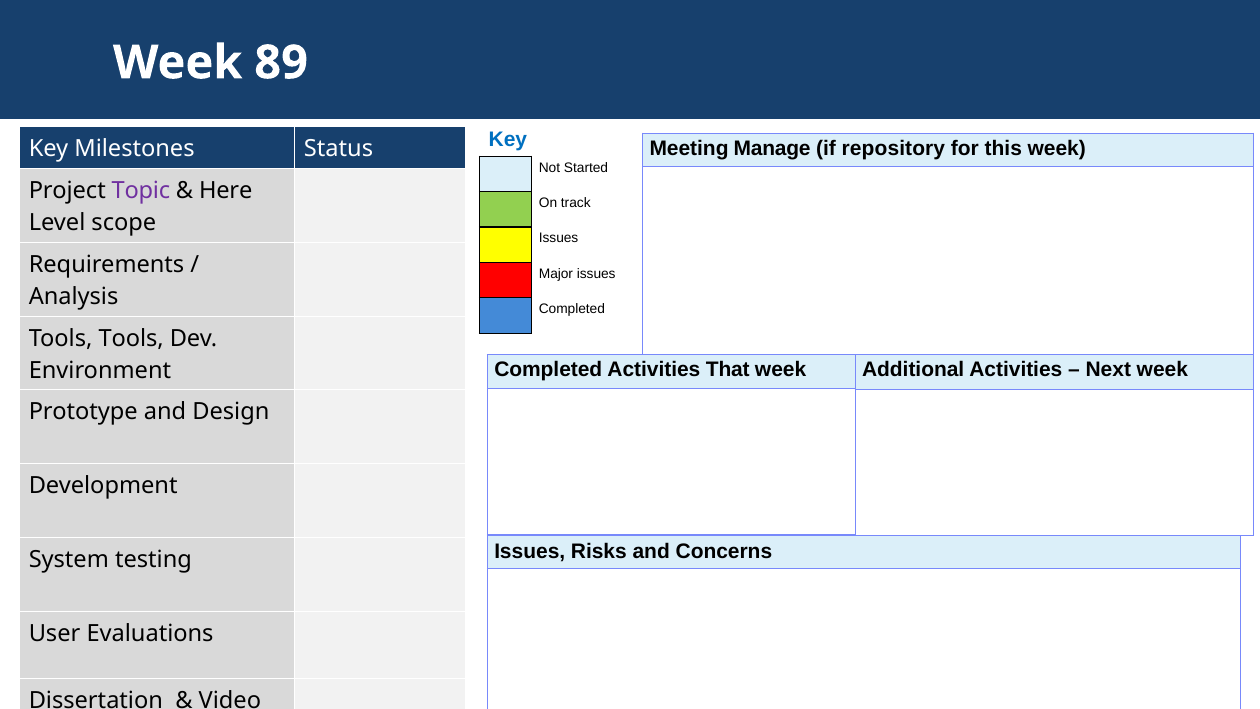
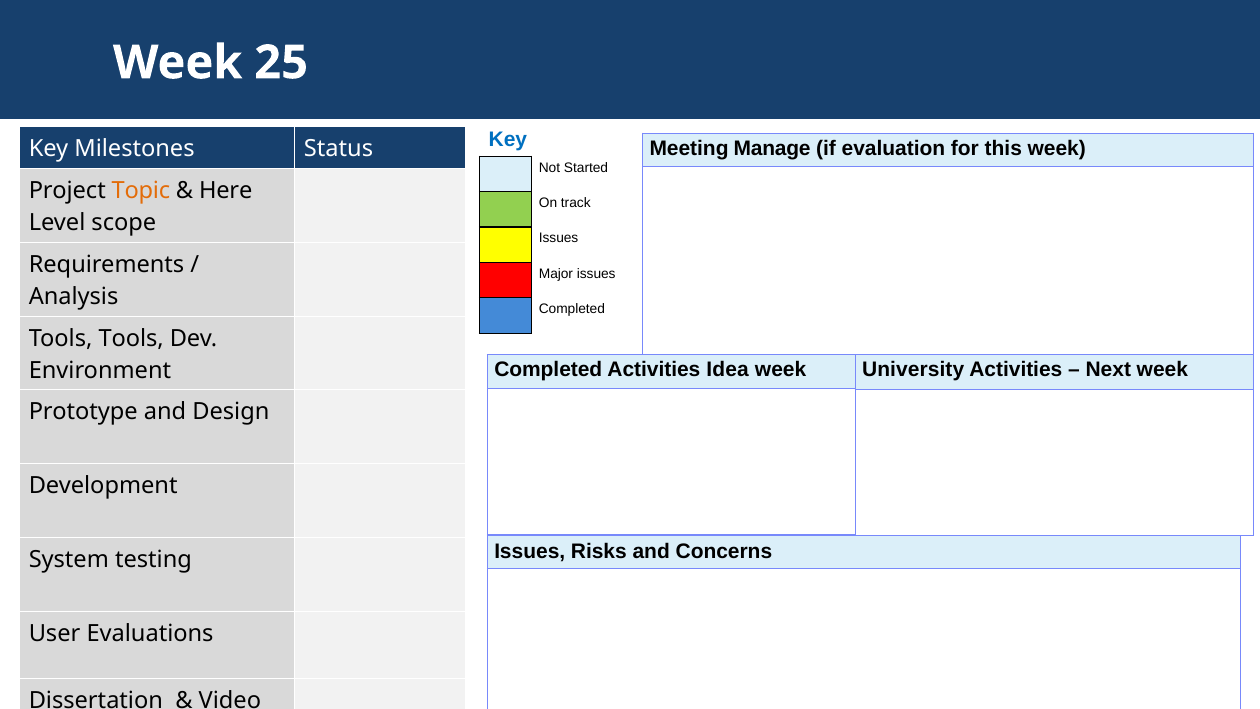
89: 89 -> 25 (281, 63)
repository: repository -> evaluation (893, 149)
Topic colour: purple -> orange (141, 191)
That: That -> Idea (728, 370)
Additional: Additional -> University (913, 370)
